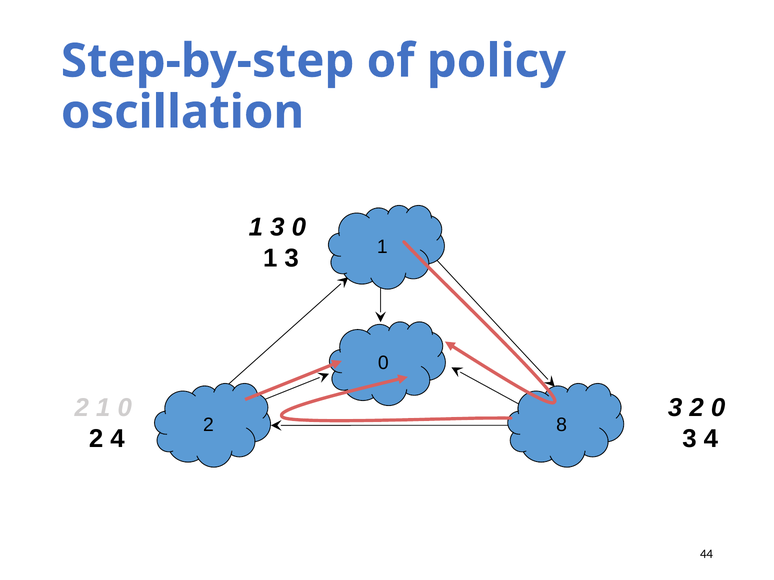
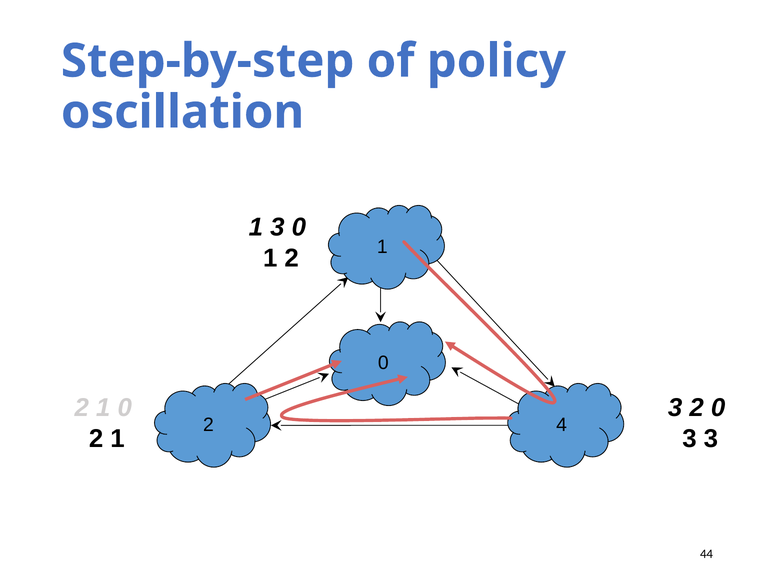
3: 3 -> 2 (292, 258)
8: 8 -> 4 (562, 425)
4: 4 -> 1 (117, 439)
3 4: 4 -> 3 (711, 439)
